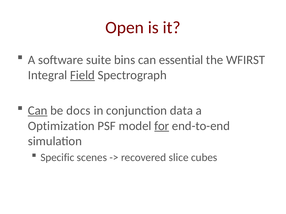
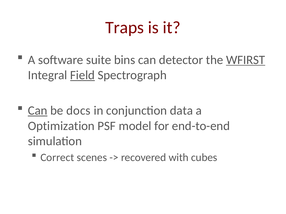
Open: Open -> Traps (125, 28)
essential: essential -> detector (181, 60)
WFIRST underline: none -> present (246, 60)
for underline: present -> none (162, 126)
Specific: Specific -> Correct (57, 158)
slice: slice -> with (179, 158)
